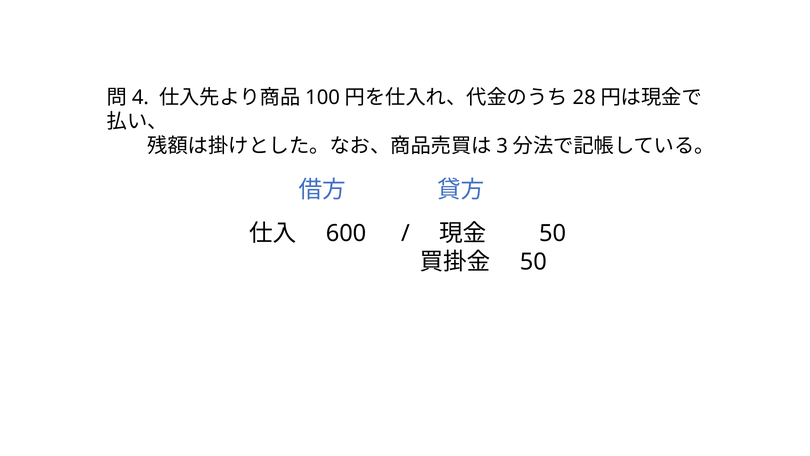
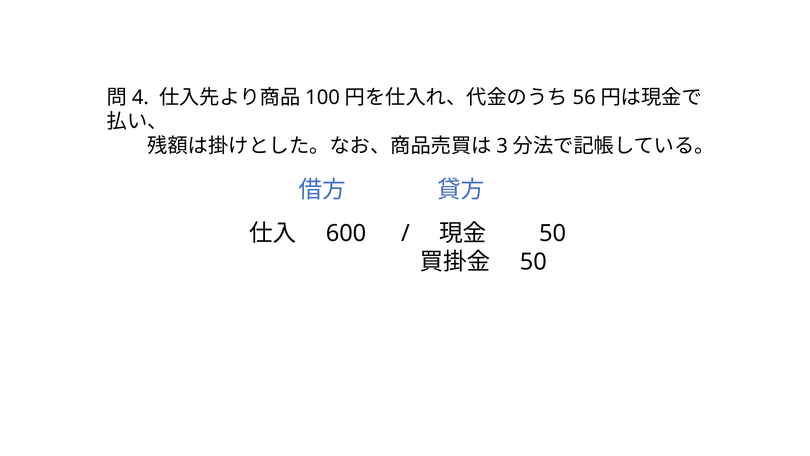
28: 28 -> 56 (584, 97)
